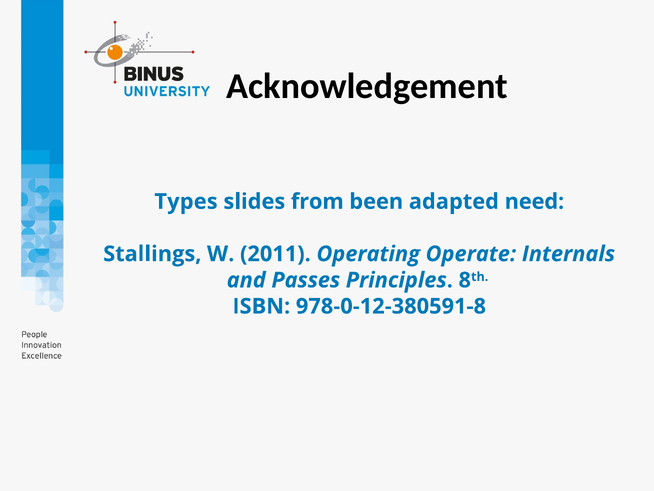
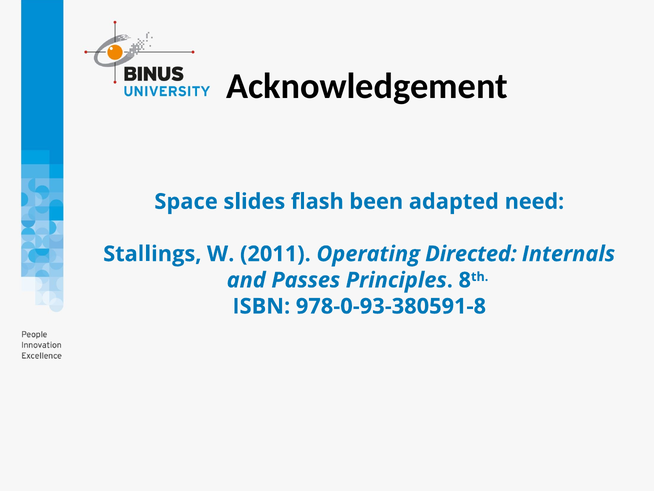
Types: Types -> Space (186, 201)
from: from -> flash (317, 201)
Operate: Operate -> Directed (471, 254)
978-0-12-380591-8: 978-0-12-380591-8 -> 978-0-93-380591-8 (391, 306)
